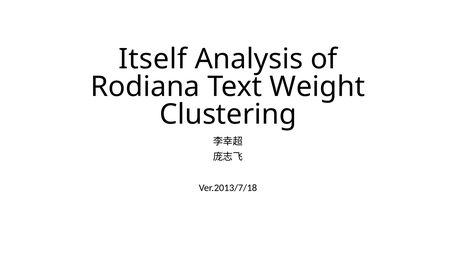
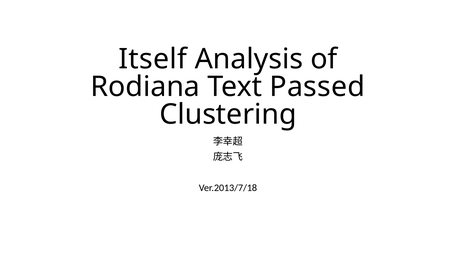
Weight: Weight -> Passed (317, 87)
